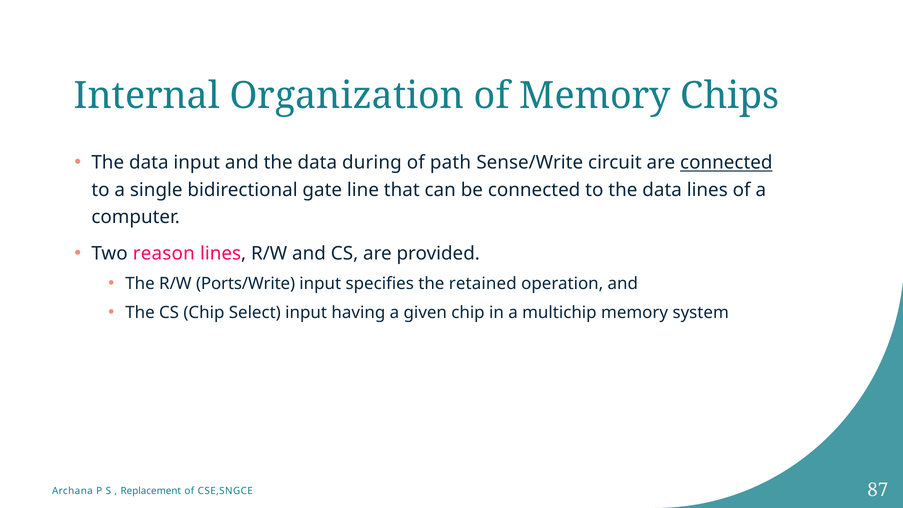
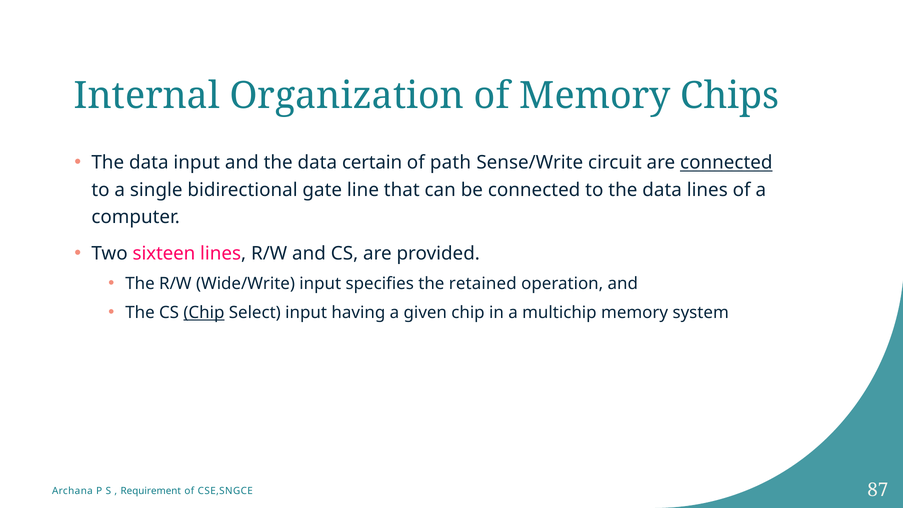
during: during -> certain (372, 163)
reason: reason -> sixteen (164, 253)
Ports/Write: Ports/Write -> Wide/Write (245, 284)
Chip underline: none -> present (204, 313)
Replacement: Replacement -> Requirement (151, 491)
